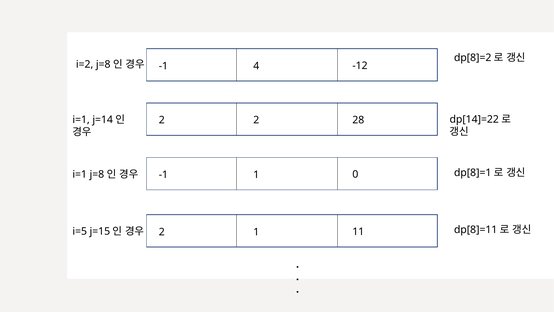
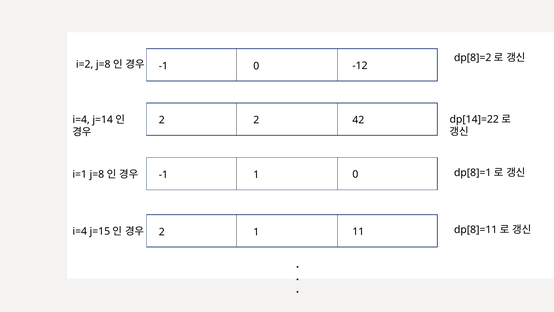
-1 4: 4 -> 0 (256, 66)
i=1: i=1 -> i=4 (81, 120)
28: 28 -> 42 (358, 120)
i=5: i=5 -> i=4 (80, 231)
